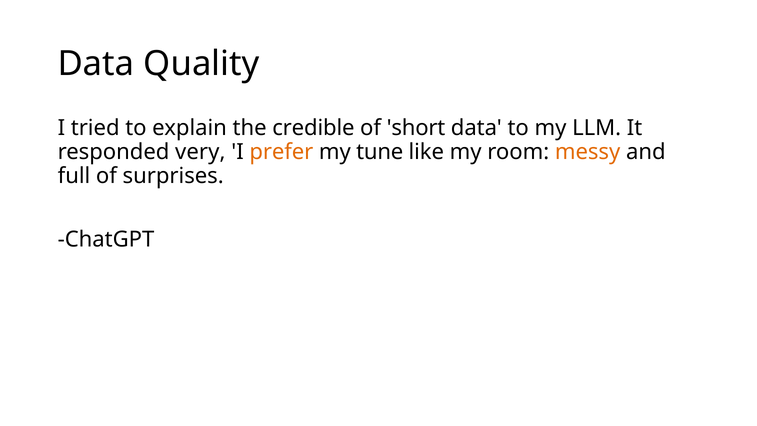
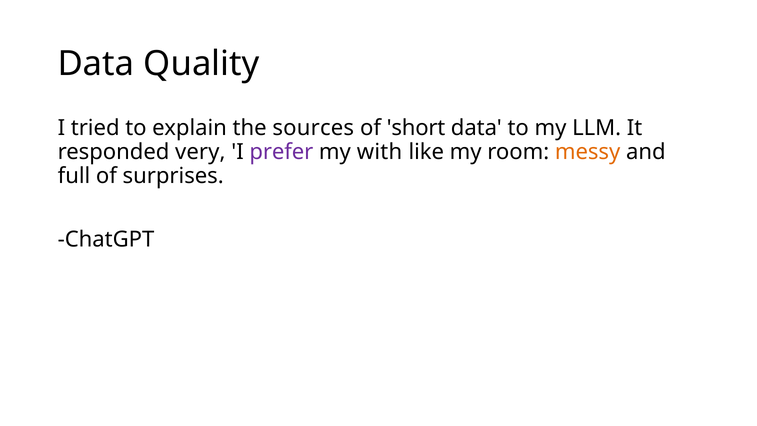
credible: credible -> sources (313, 128)
prefer colour: orange -> purple (281, 152)
tune: tune -> with (380, 152)
